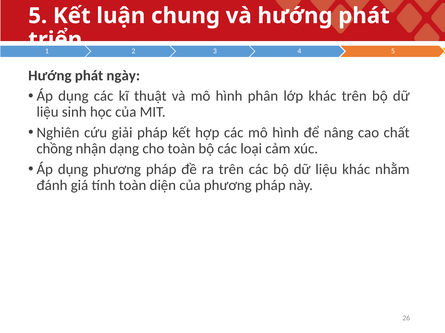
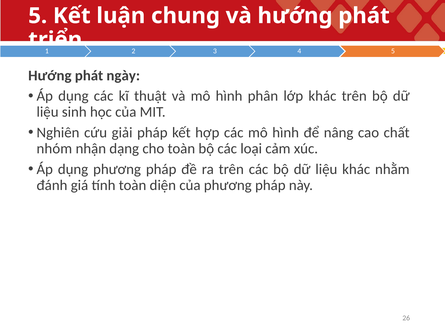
chồng: chồng -> nhóm (54, 149)
